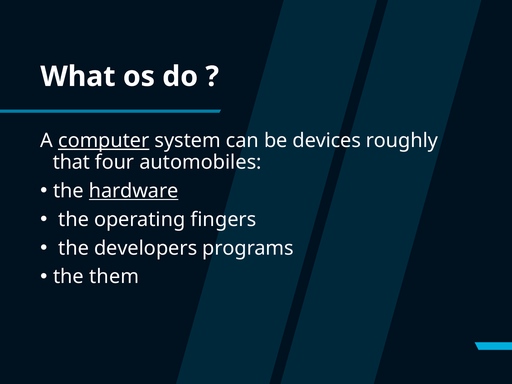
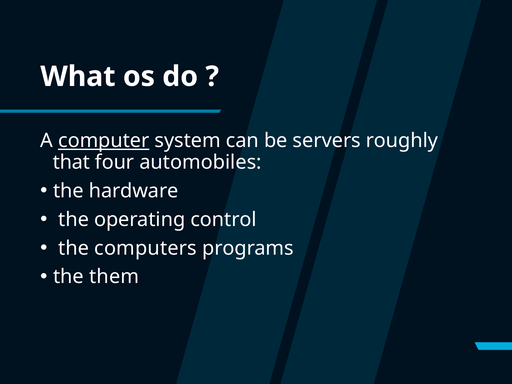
devices: devices -> servers (327, 141)
hardware underline: present -> none (134, 191)
fingers: fingers -> control (224, 219)
developers: developers -> computers (146, 248)
